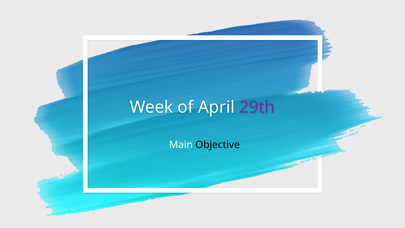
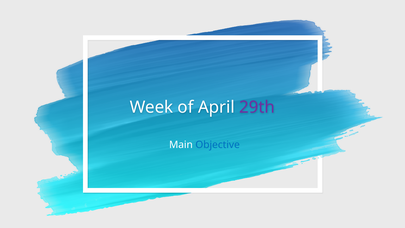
Objective colour: black -> blue (218, 145)
